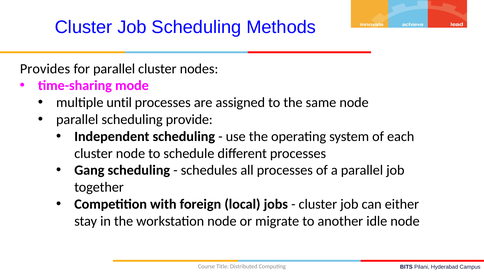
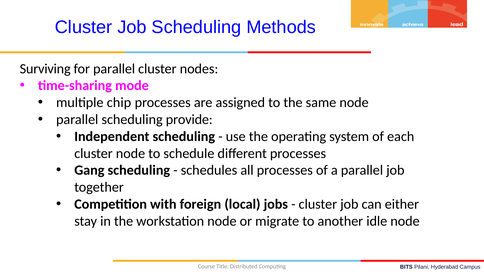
Provides: Provides -> Surviving (45, 69)
until: until -> chip (119, 103)
